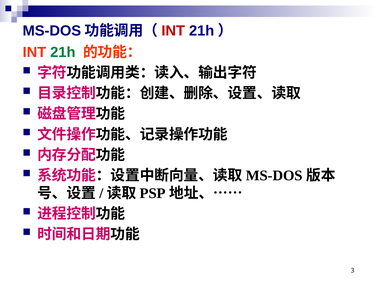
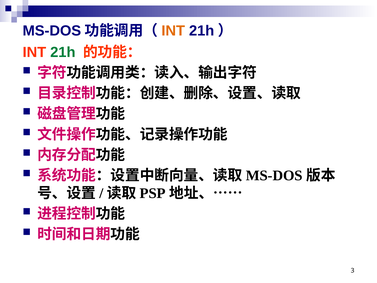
INT colour: red -> orange (173, 31)
